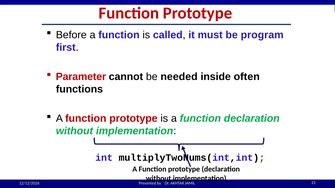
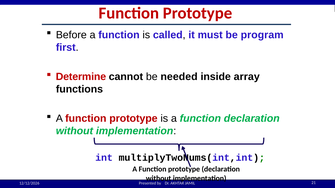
Parameter: Parameter -> Determine (81, 77)
often: often -> array (247, 77)
